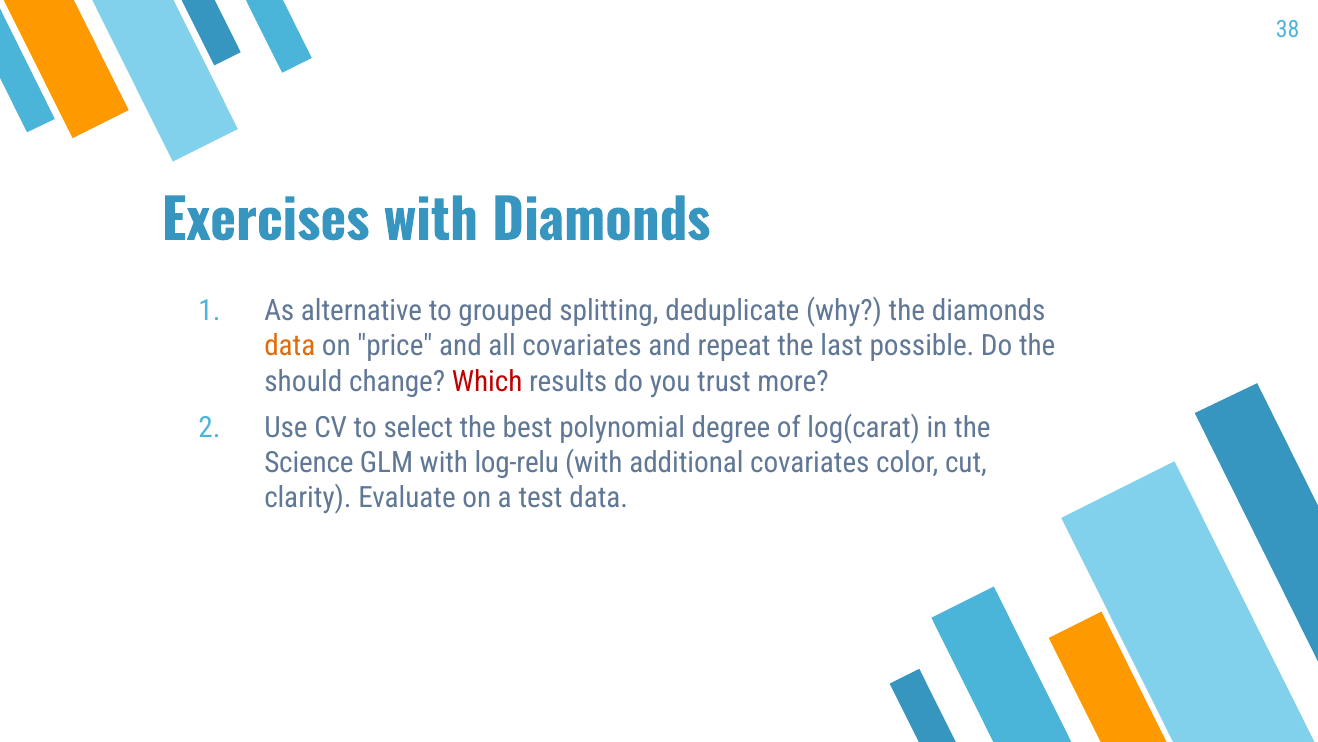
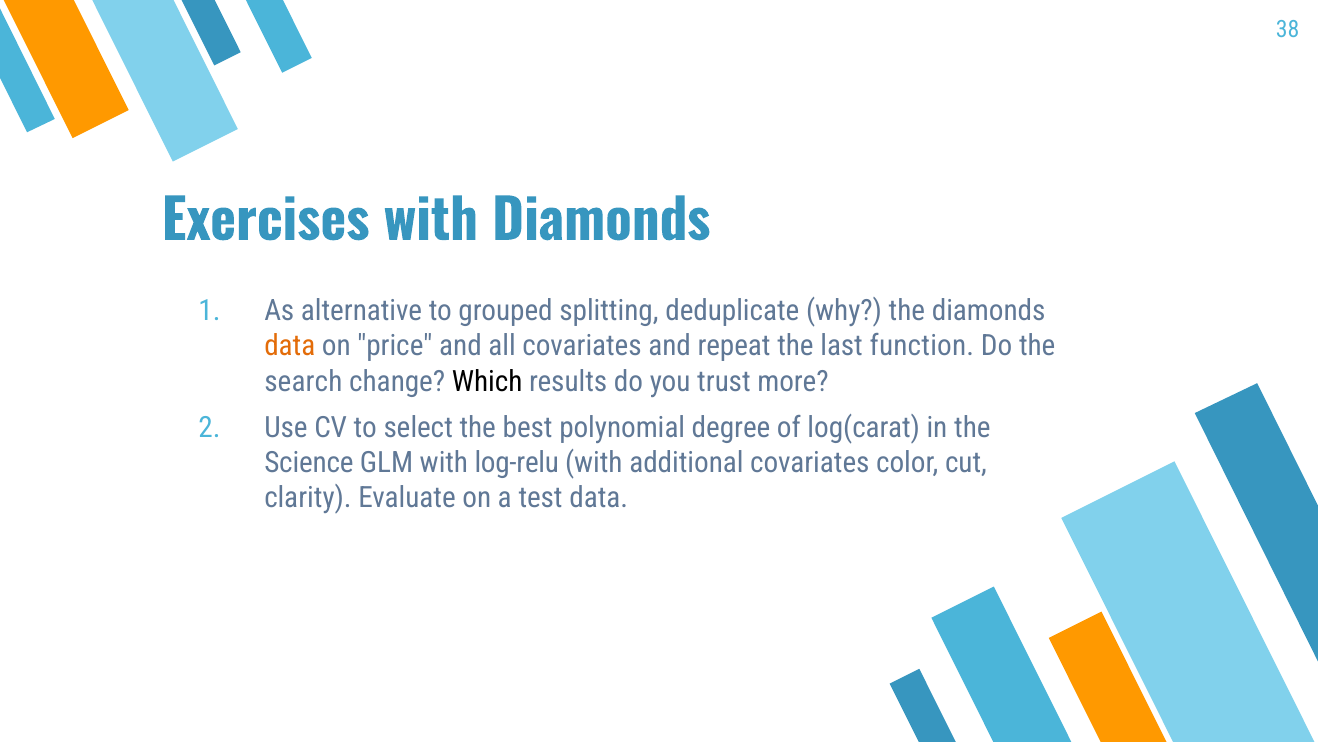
possible: possible -> function (922, 346)
should: should -> search (303, 381)
Which colour: red -> black (487, 381)
